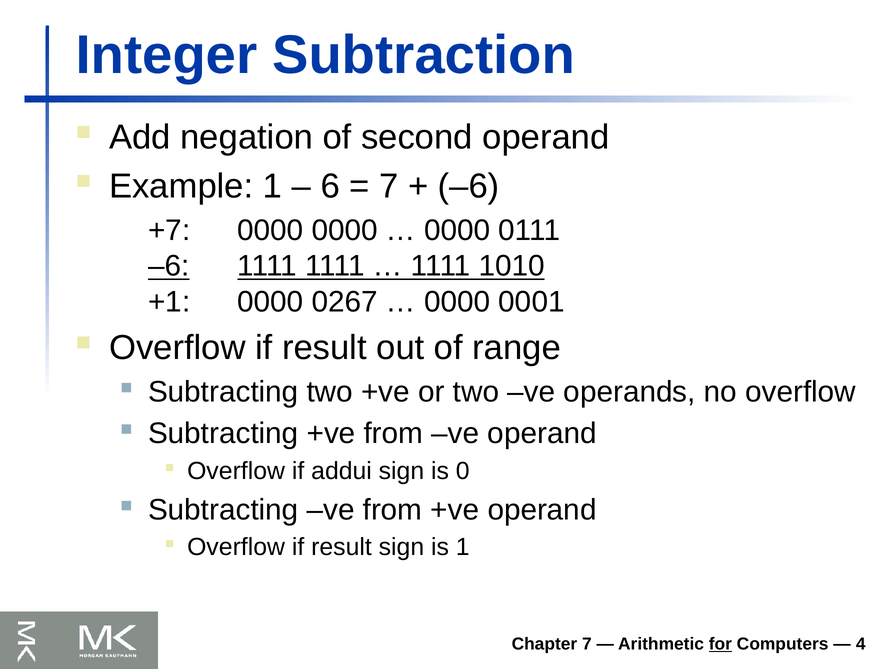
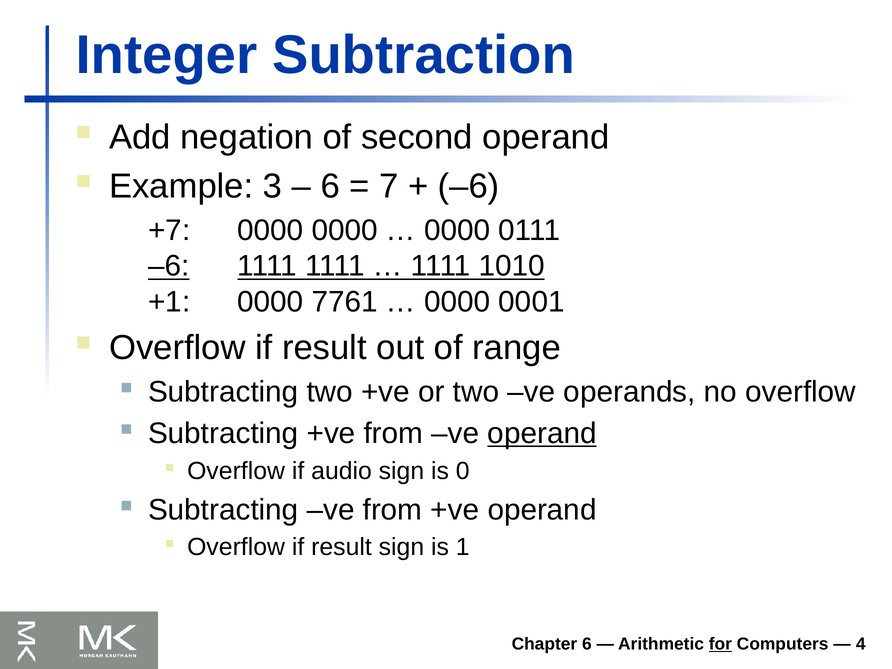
Example 1: 1 -> 3 (273, 186)
0267: 0267 -> 7761 (345, 302)
operand underline: none -> present (542, 434)
addui: addui -> audio (342, 471)
Chapter 7: 7 -> 6 (587, 644)
